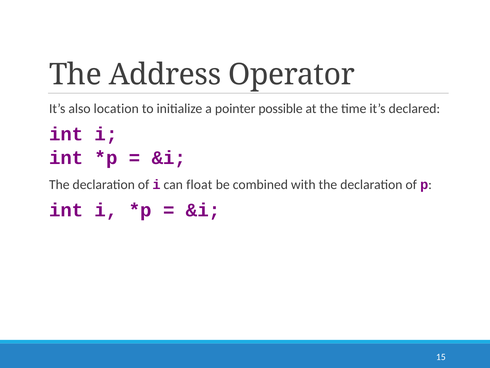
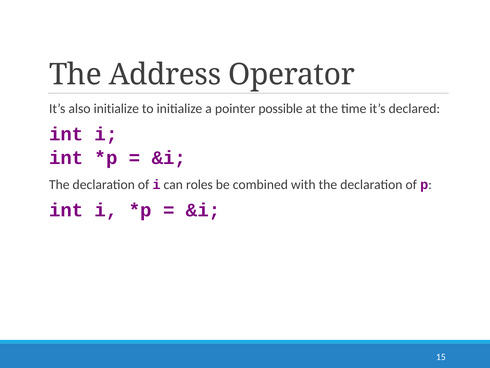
also location: location -> initialize (116, 109)
float: float -> roles (199, 184)
